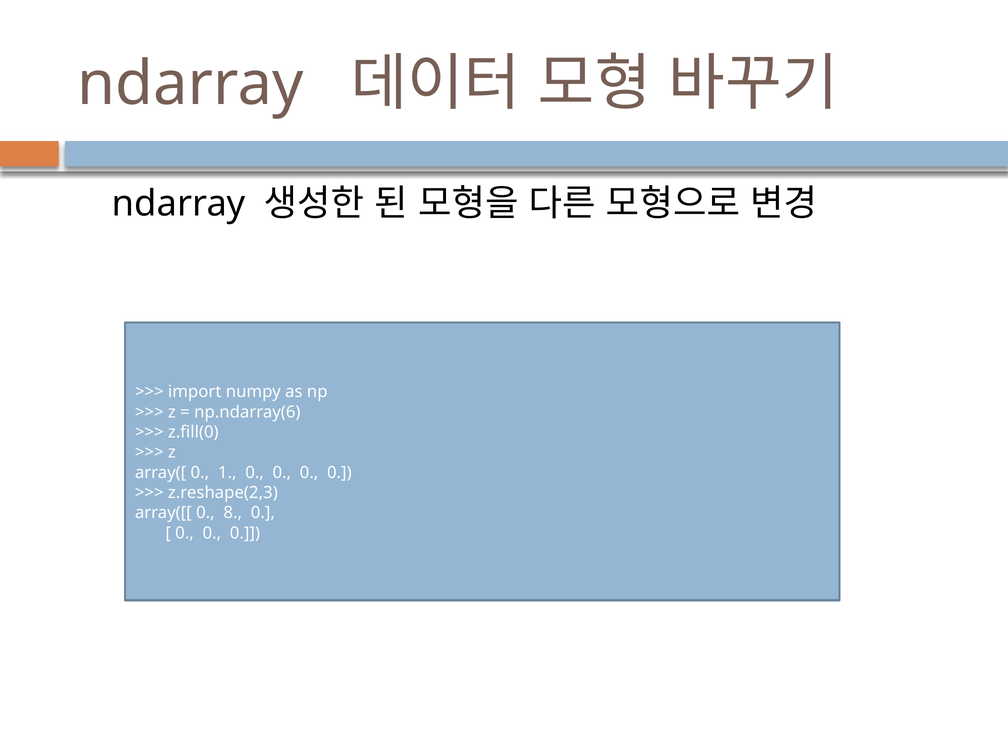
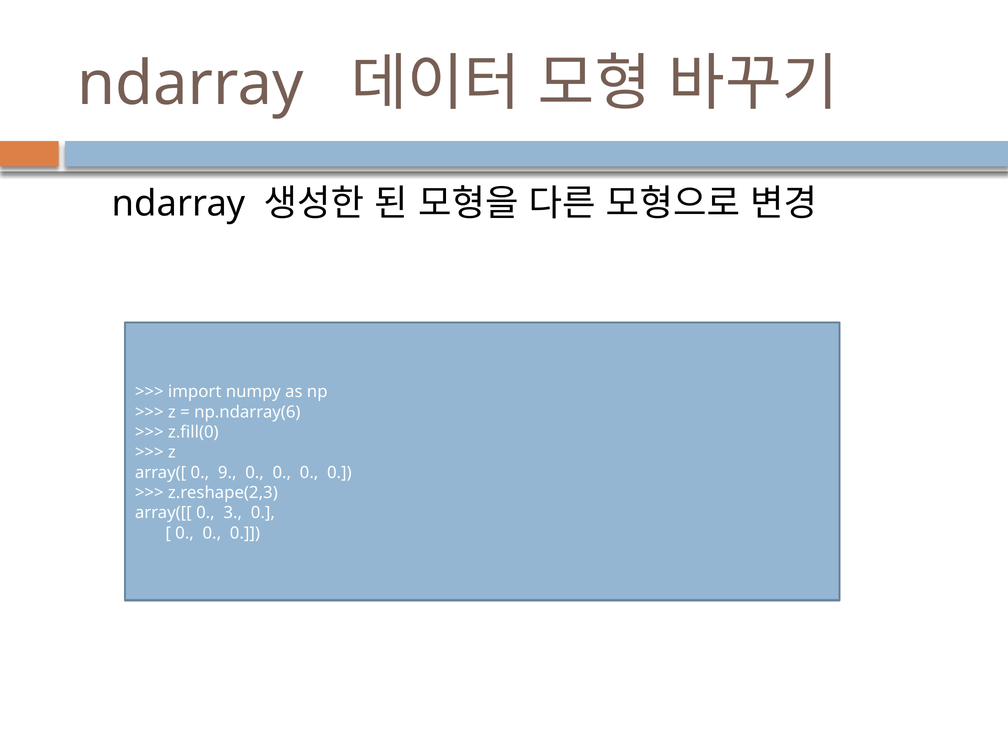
1: 1 -> 9 (227, 473)
8: 8 -> 3 (233, 513)
